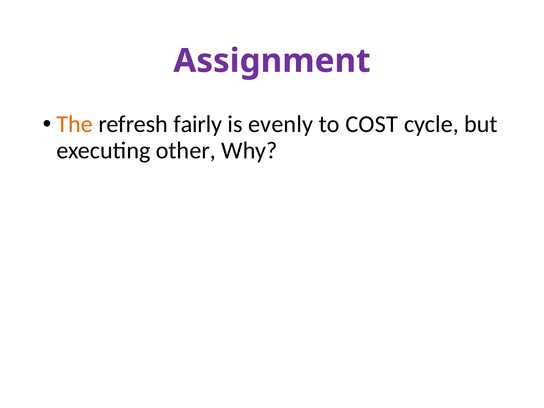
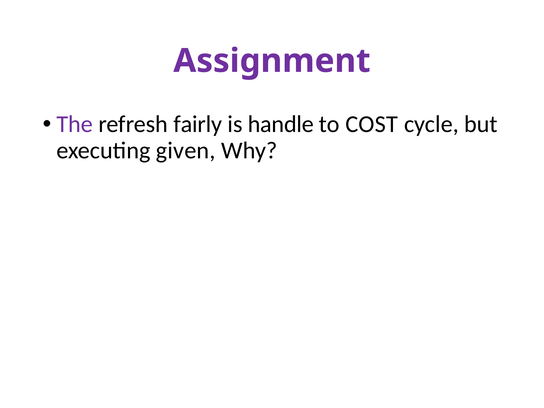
The colour: orange -> purple (75, 124)
evenly: evenly -> handle (281, 124)
other: other -> given (186, 150)
